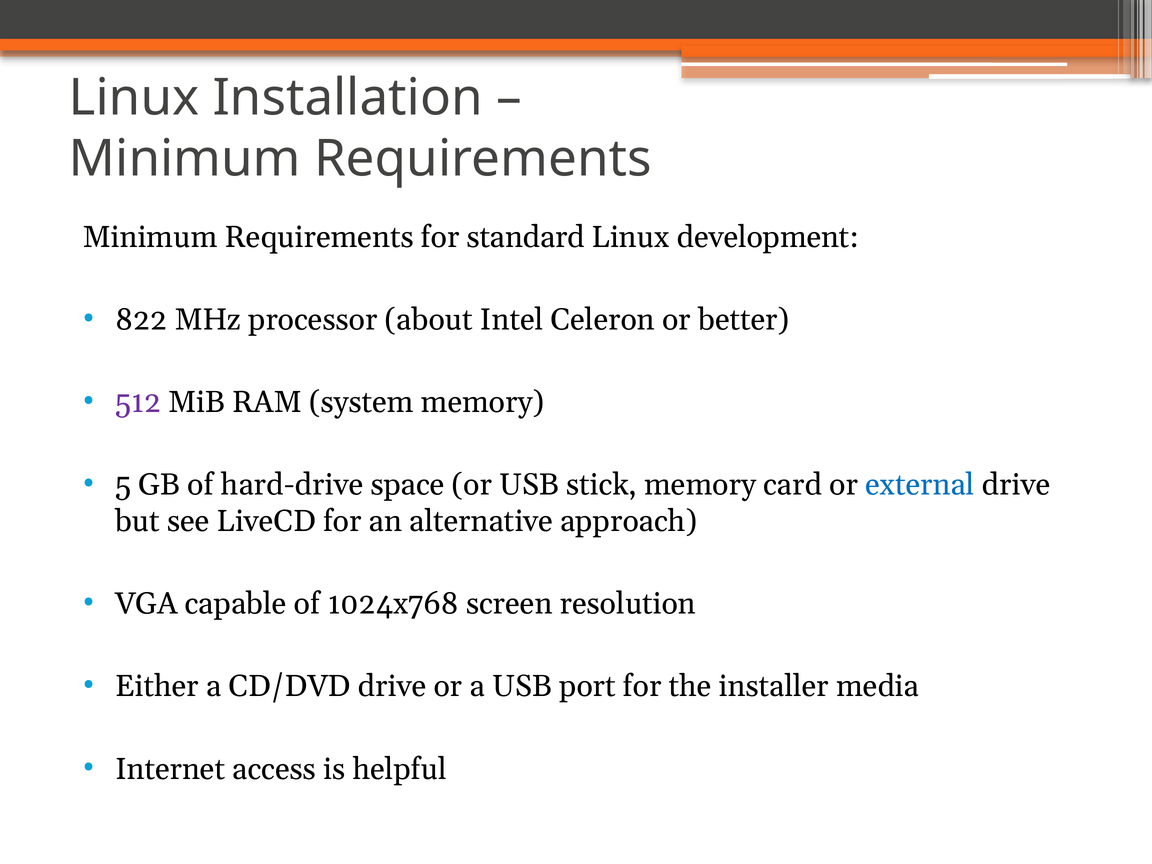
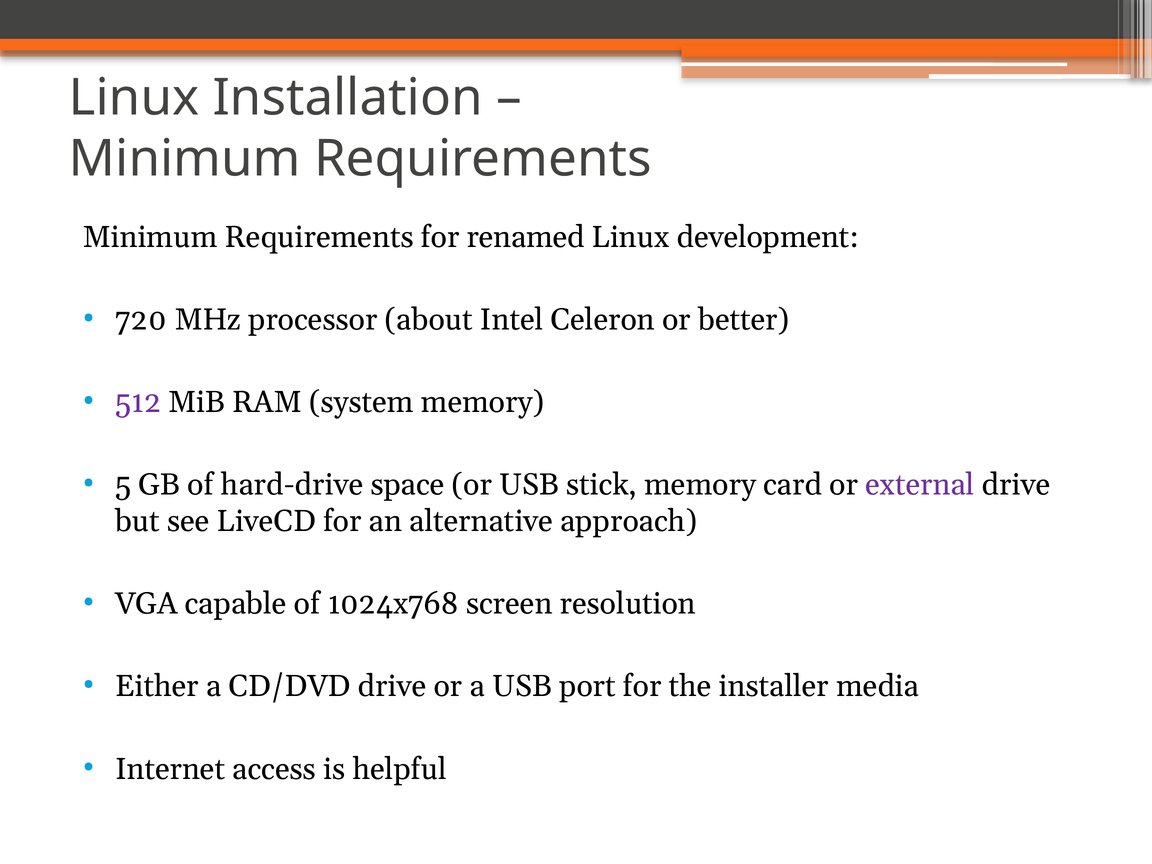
standard: standard -> renamed (526, 237)
822: 822 -> 720 (141, 320)
external colour: blue -> purple (920, 485)
